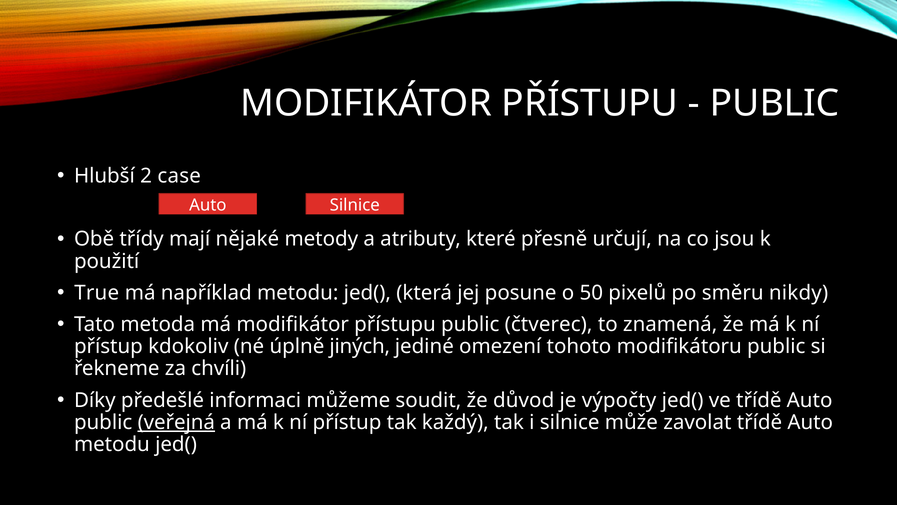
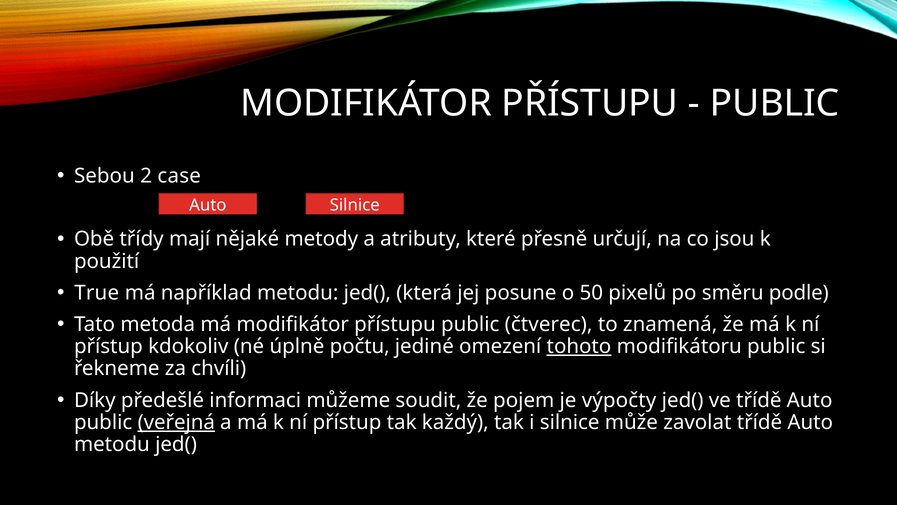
Hlubší: Hlubší -> Sebou (104, 176)
nikdy: nikdy -> podle (799, 293)
jiných: jiných -> počtu (360, 346)
tohoto underline: none -> present (579, 346)
důvod: důvod -> pojem (524, 400)
